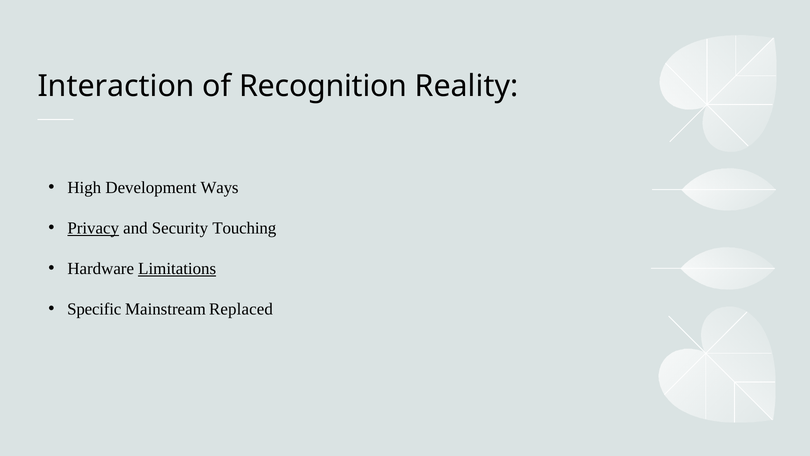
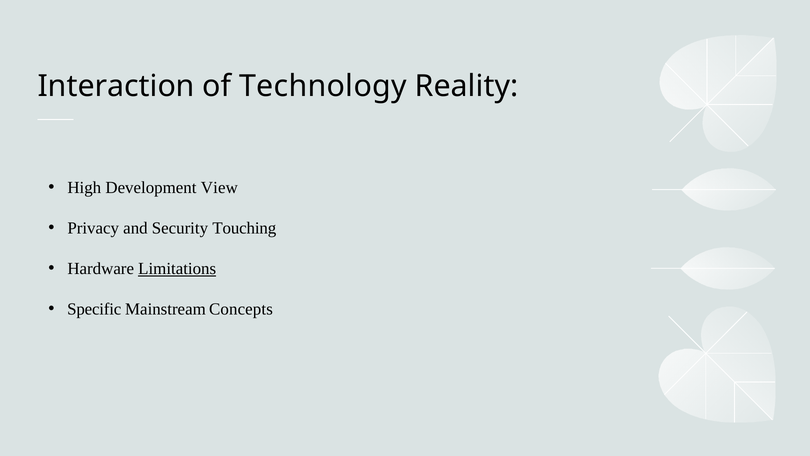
Recognition: Recognition -> Technology (323, 86)
Ways: Ways -> View (219, 187)
Privacy underline: present -> none (93, 228)
Replaced: Replaced -> Concepts (241, 309)
